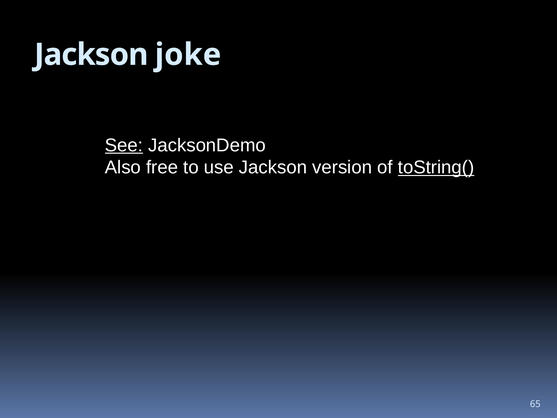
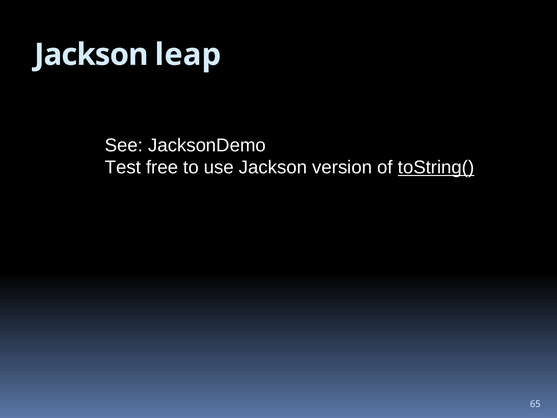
joke: joke -> leap (188, 55)
See underline: present -> none (124, 145)
Also: Also -> Test (123, 167)
